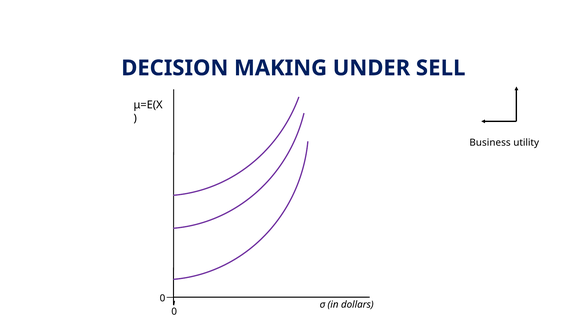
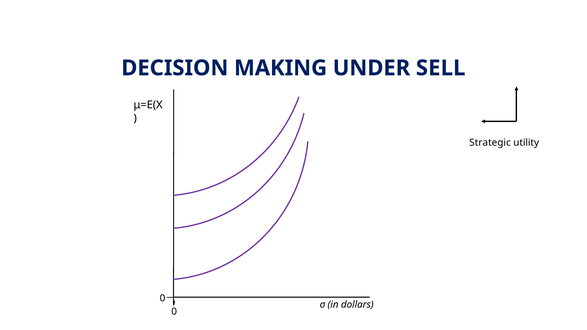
Business: Business -> Strategic (490, 143)
